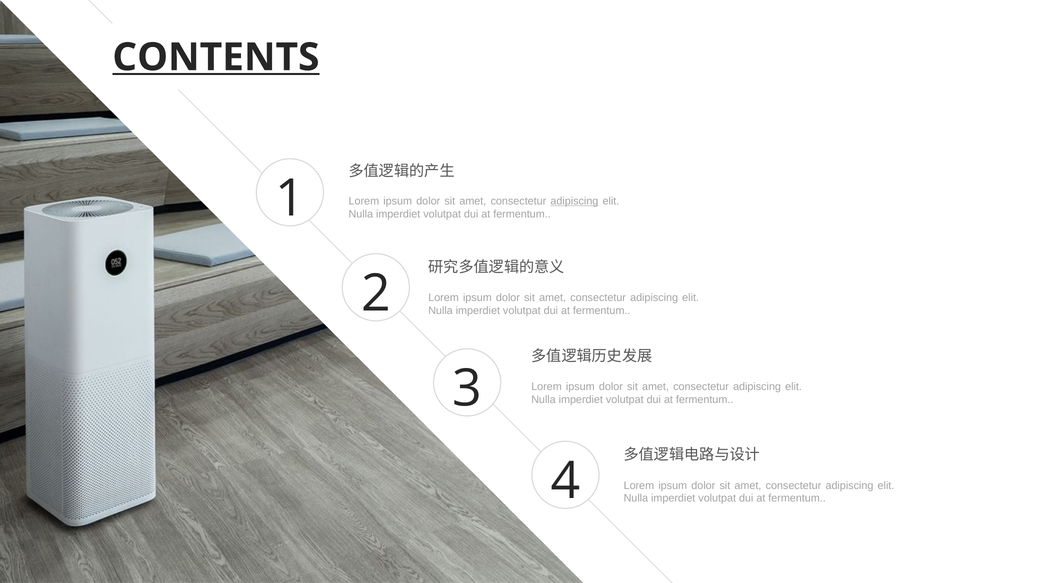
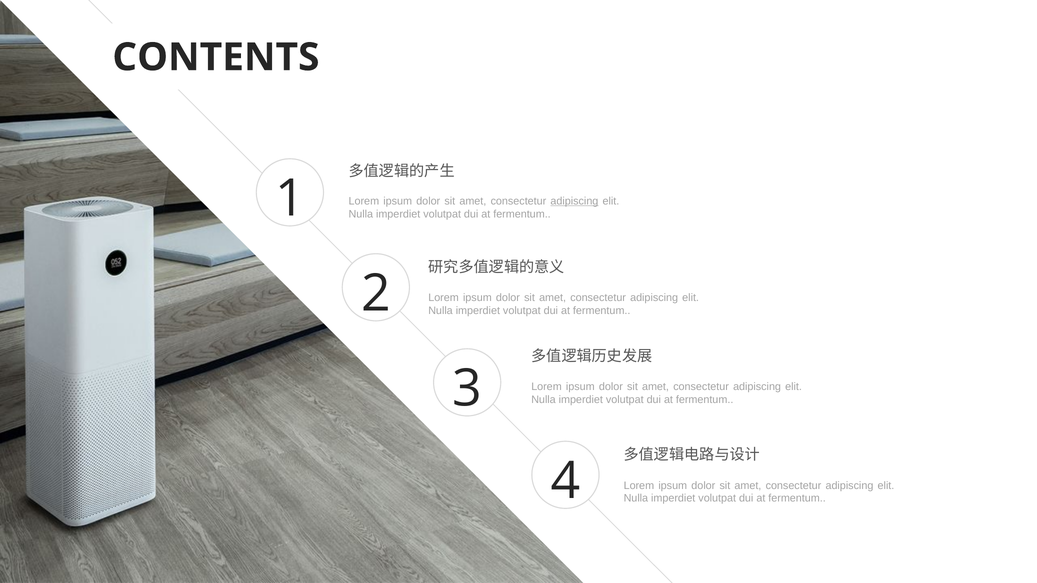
CONTENTS underline: present -> none (216, 57)
